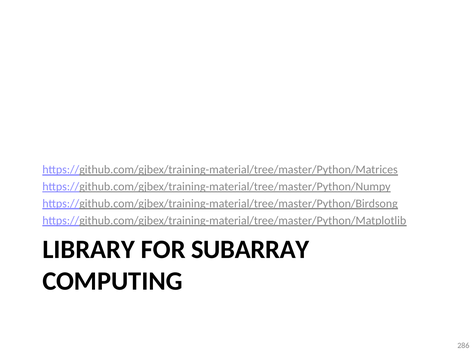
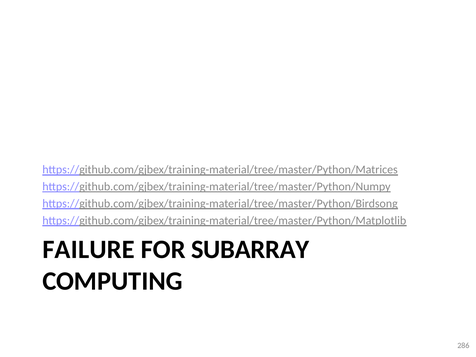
LIBRARY: LIBRARY -> FAILURE (89, 249)
